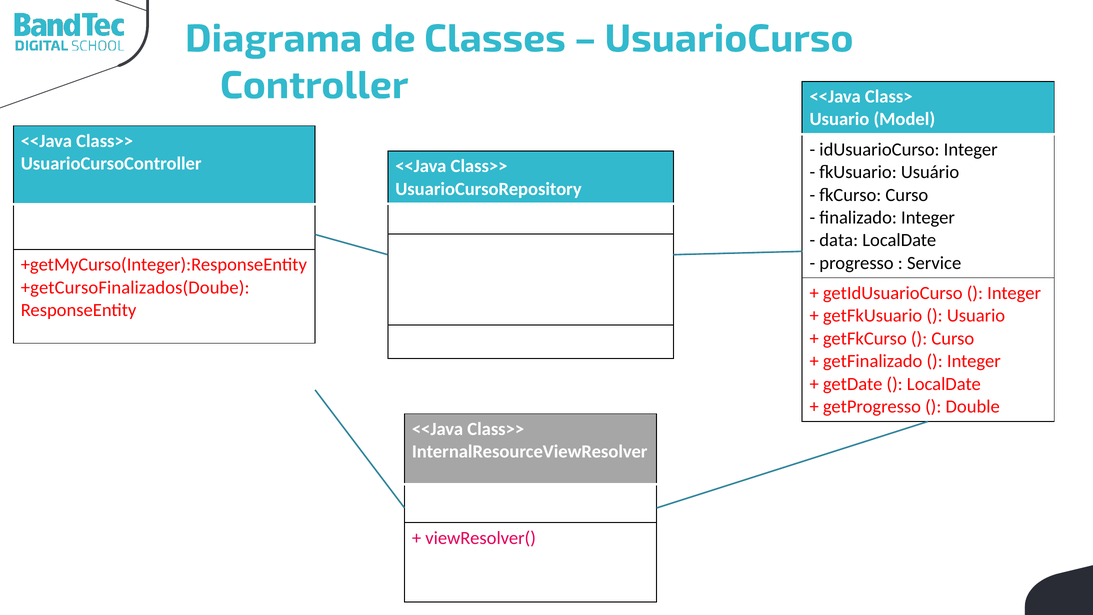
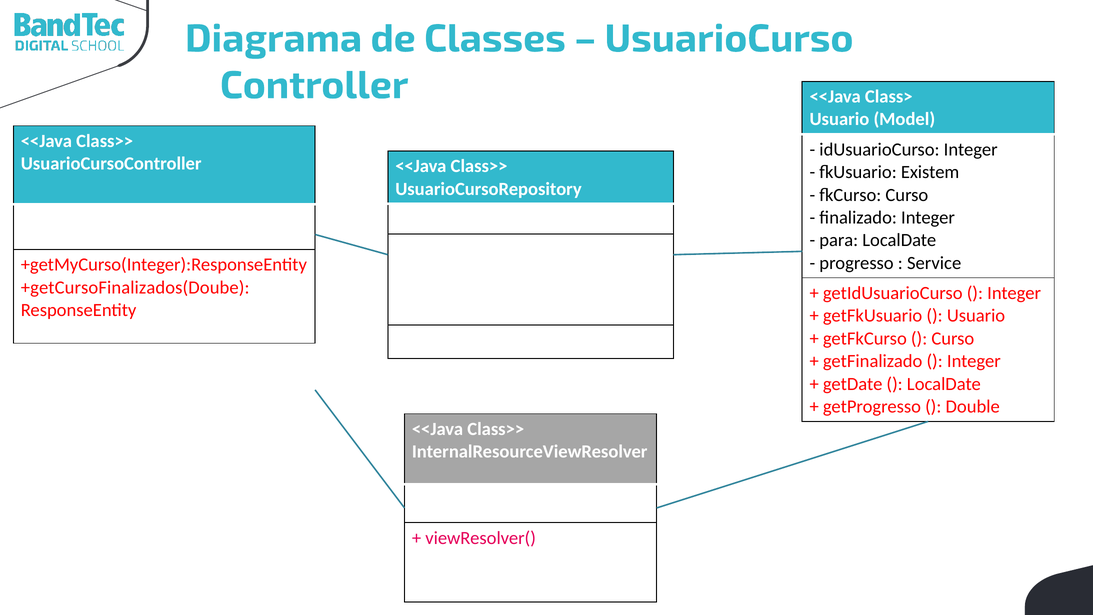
Usuário: Usuário -> Existem (930, 172)
data: data -> para (839, 240)
